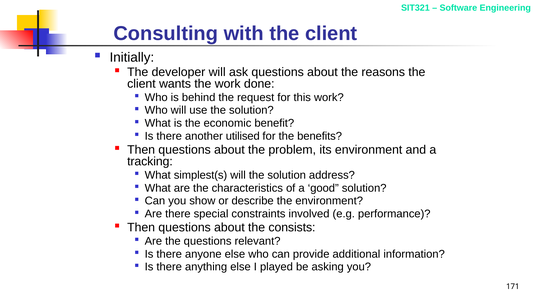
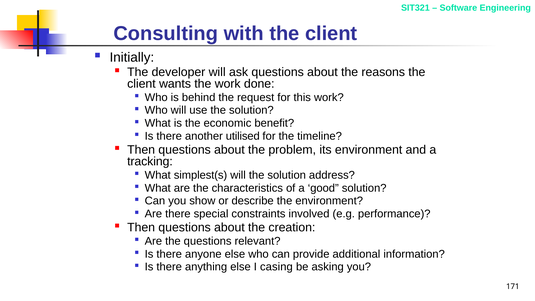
benefits: benefits -> timeline (320, 136)
consists: consists -> creation (292, 228)
played: played -> casing (276, 267)
